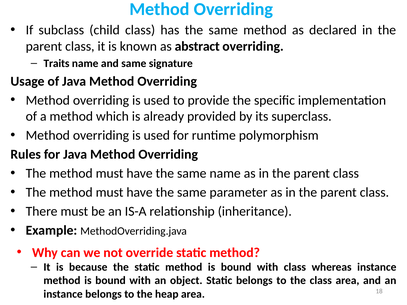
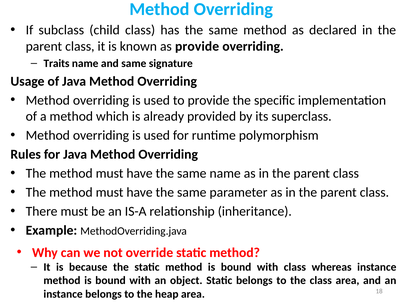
as abstract: abstract -> provide (197, 46)
